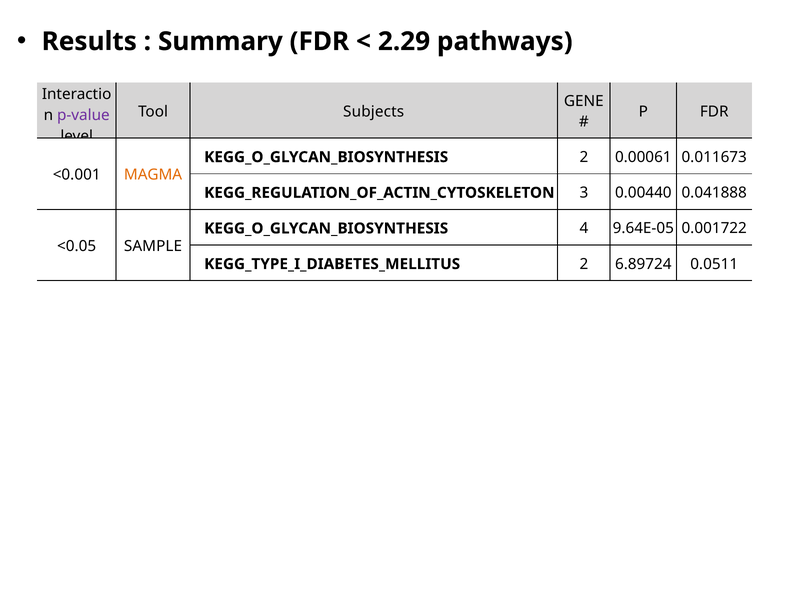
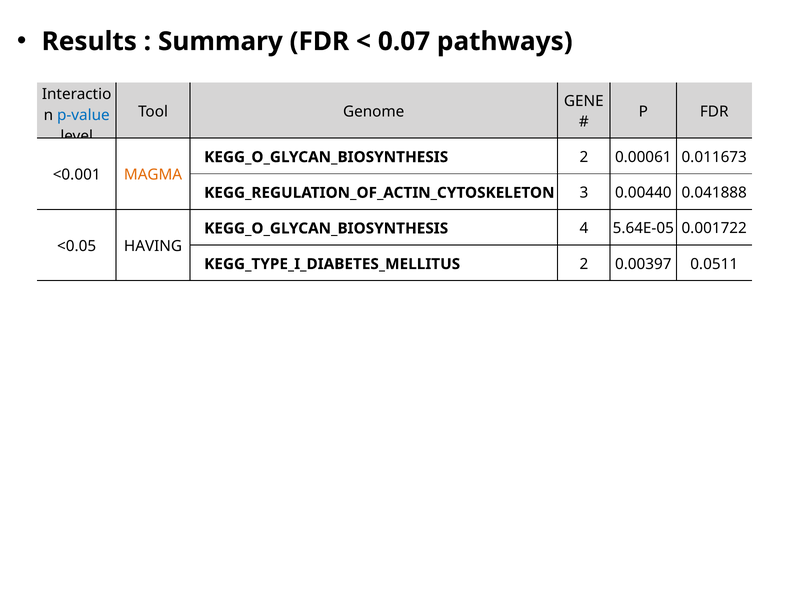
2.29: 2.29 -> 0.07 (404, 41)
Subjects: Subjects -> Genome (374, 112)
p-value colour: purple -> blue (83, 115)
9.64E-05: 9.64E-05 -> 5.64E-05 (643, 229)
SAMPLE: SAMPLE -> HAVING (153, 246)
6.89724: 6.89724 -> 0.00397 (643, 264)
